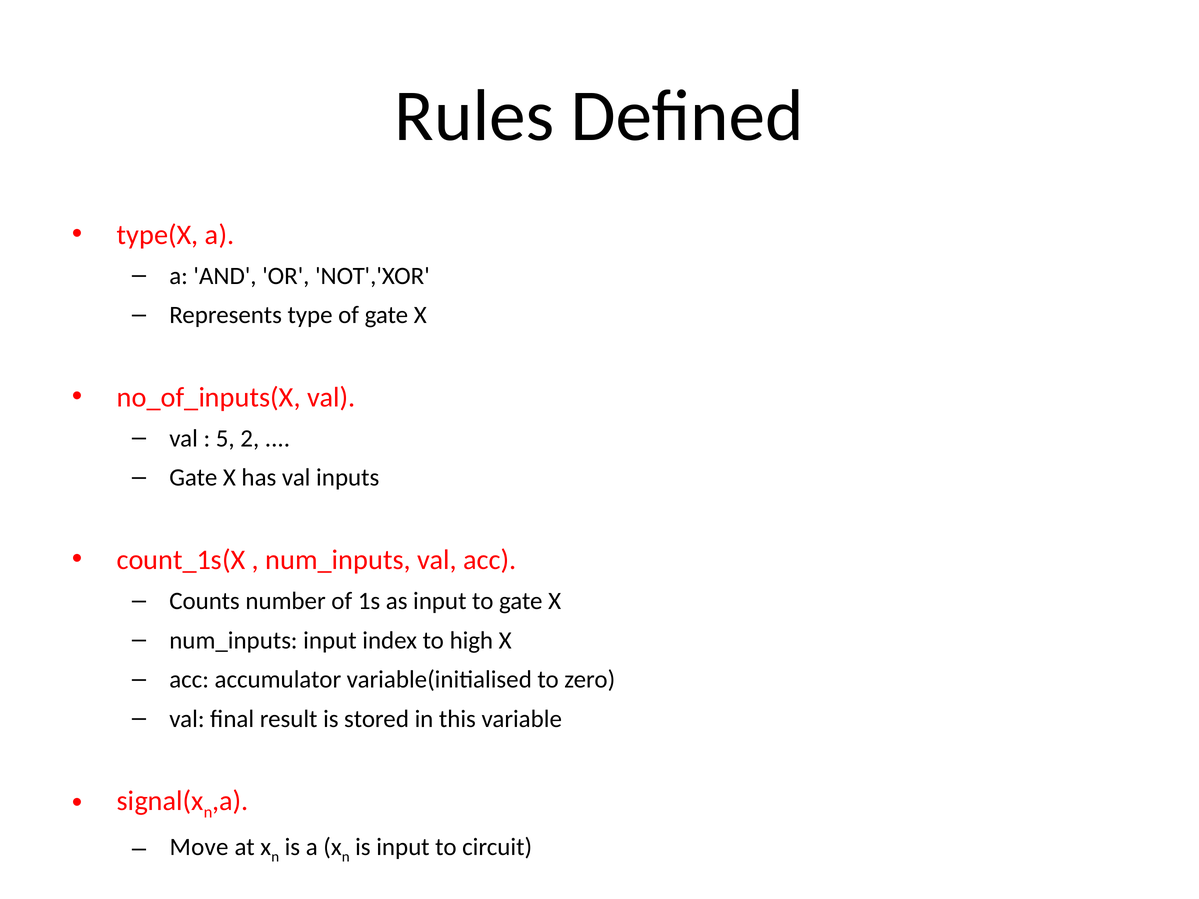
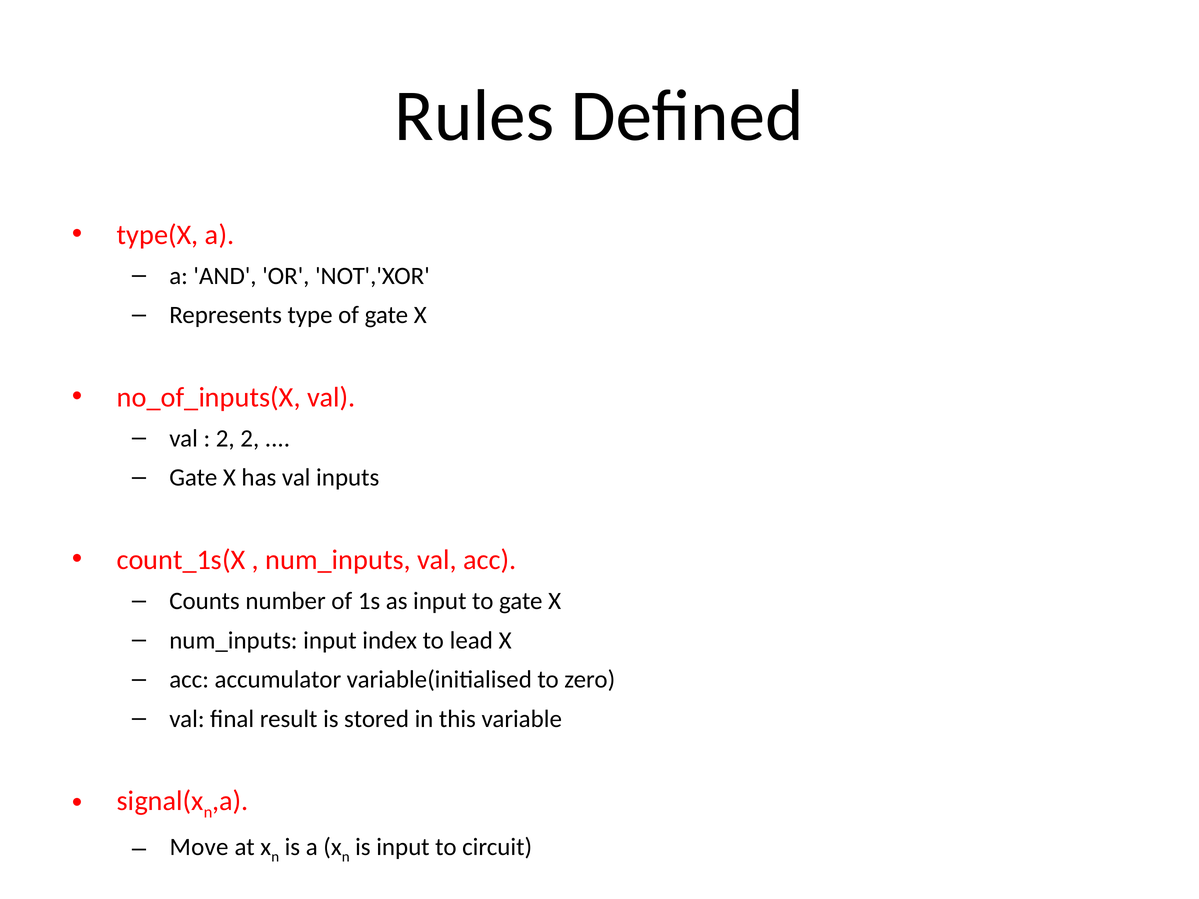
5: 5 -> 2 (225, 439)
high: high -> lead (471, 640)
